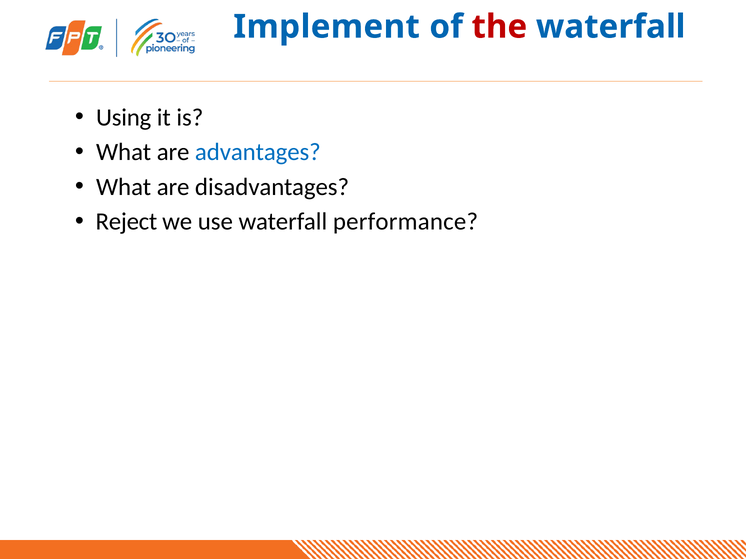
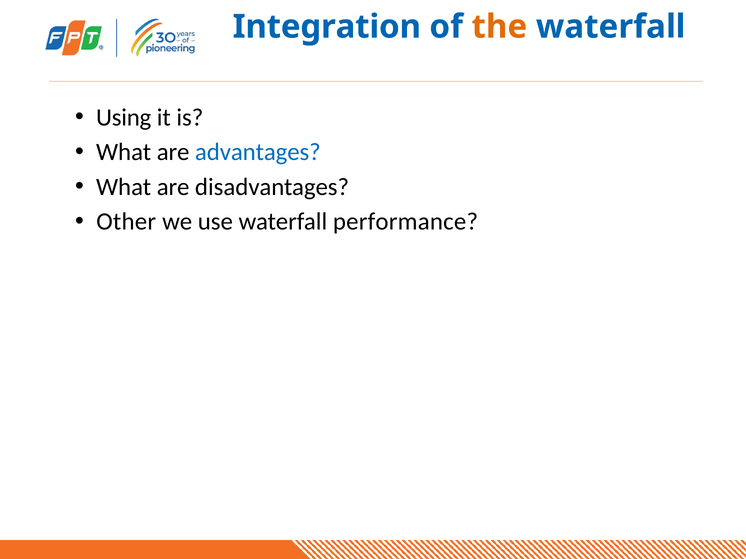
Implement: Implement -> Integration (327, 27)
the colour: red -> orange (499, 27)
Reject: Reject -> Other (126, 222)
